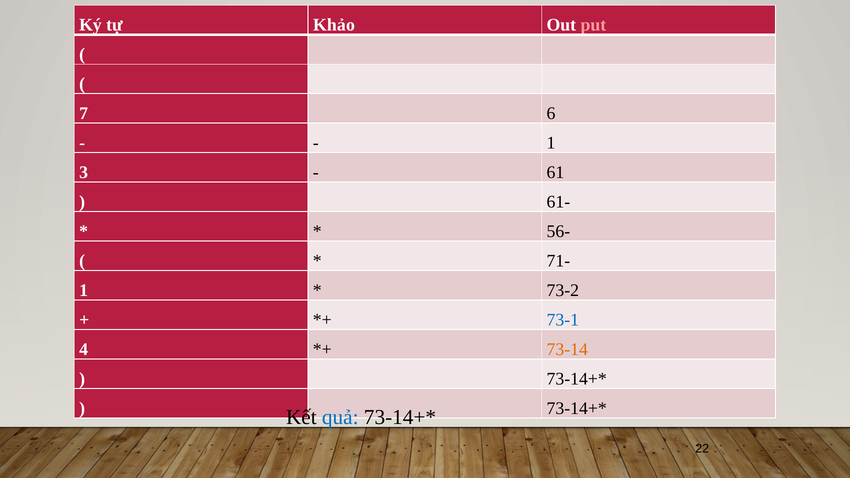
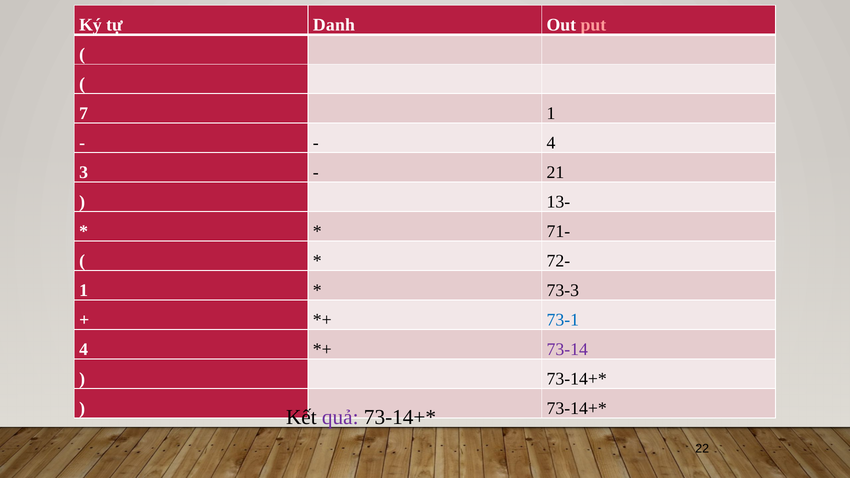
Khảo: Khảo -> Danh (334, 25)
7 6: 6 -> 1 (551, 113)
1: 1 -> 4 (551, 143)
61: 61 -> 21 (555, 172)
61-: 61- -> 13- (558, 202)
56-: 56- -> 71- (558, 231)
71-: 71- -> 72- (558, 261)
73-2: 73-2 -> 73-3 (563, 290)
73-14 colour: orange -> purple (567, 349)
quả colour: blue -> purple (340, 417)
